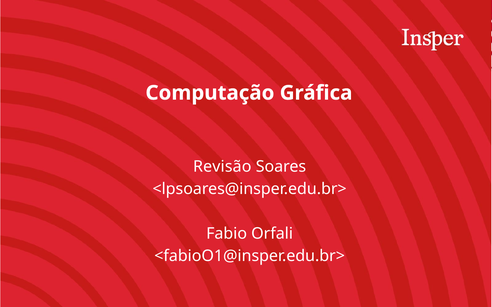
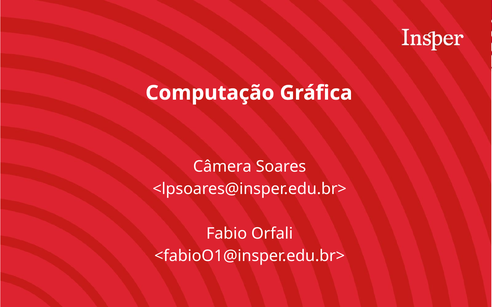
Revisão: Revisão -> Câmera (222, 167)
